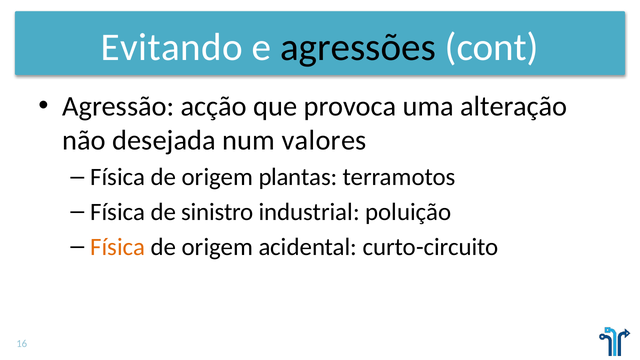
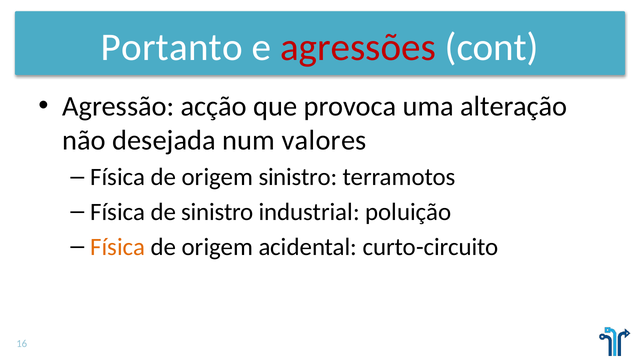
Evitando: Evitando -> Portanto (172, 47)
agressões colour: black -> red (358, 47)
origem plantas: plantas -> sinistro (298, 177)
